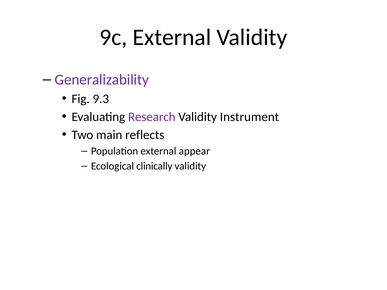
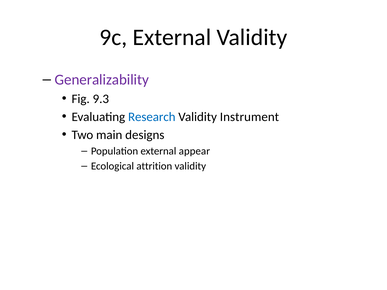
Research colour: purple -> blue (152, 117)
reflects: reflects -> designs (145, 135)
clinically: clinically -> attrition (154, 166)
